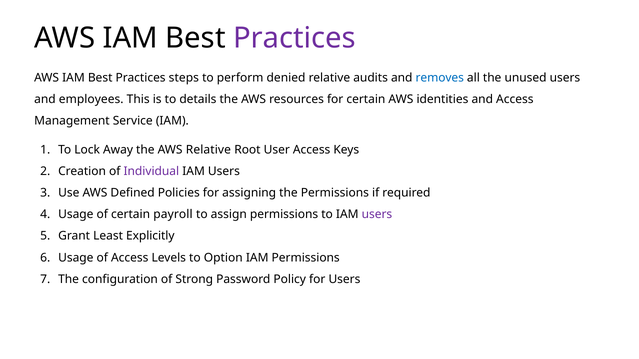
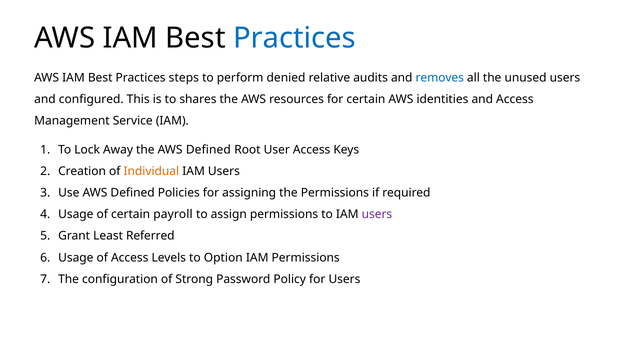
Practices colour: purple -> blue (294, 38)
employees: employees -> configured (91, 100)
details: details -> shares (198, 100)
the AWS Relative: Relative -> Defined (208, 150)
Individual colour: purple -> orange (151, 172)
Explicitly: Explicitly -> Referred (150, 236)
